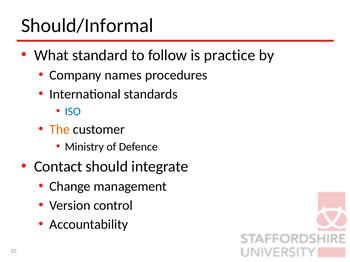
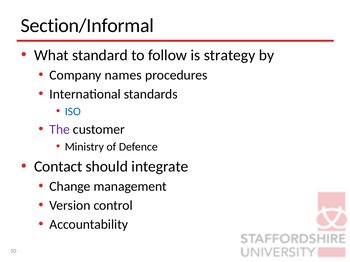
Should/Informal: Should/Informal -> Section/Informal (87, 26)
practice: practice -> strategy (230, 55)
The colour: orange -> purple (60, 130)
